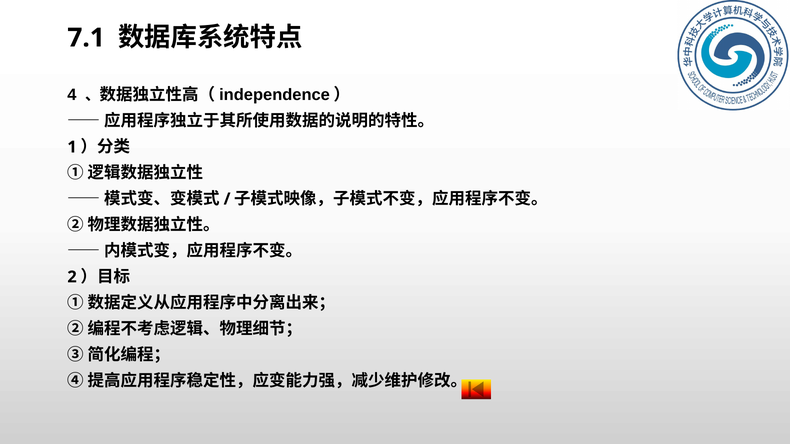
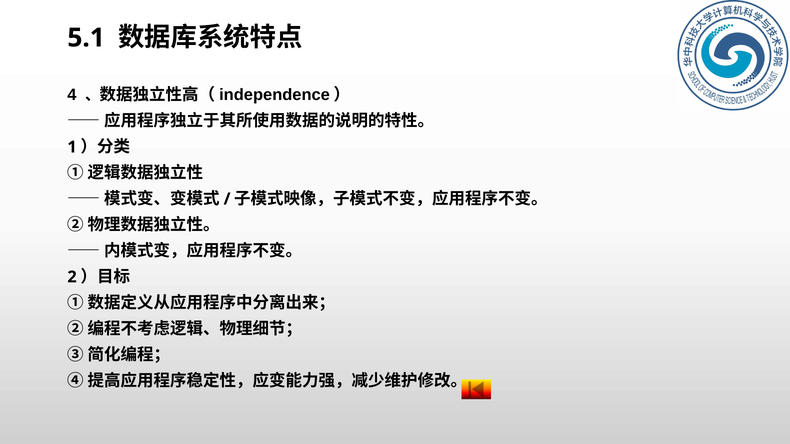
7.1: 7.1 -> 5.1 (86, 38)
